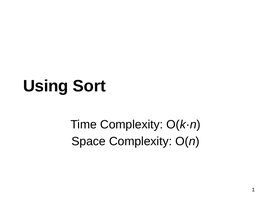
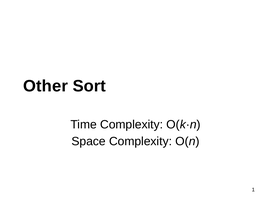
Using: Using -> Other (45, 86)
